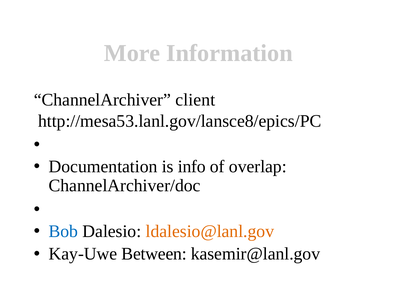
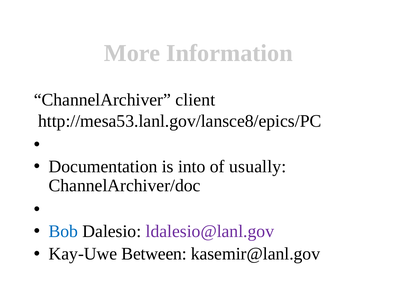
info: info -> into (192, 166)
overlap: overlap -> usually (258, 166)
ldalesio@lanl.gov colour: orange -> purple (210, 231)
